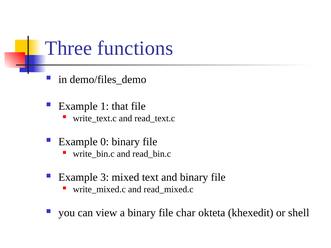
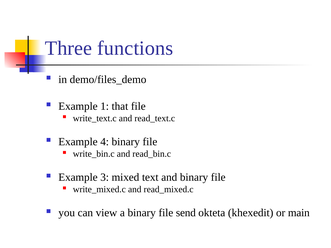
0: 0 -> 4 (105, 142)
char: char -> send (186, 213)
shell: shell -> main (299, 213)
